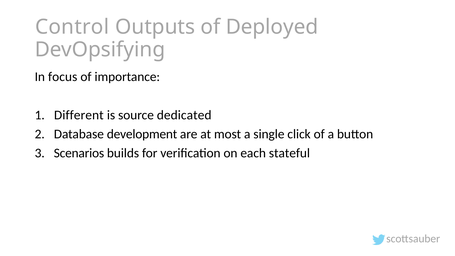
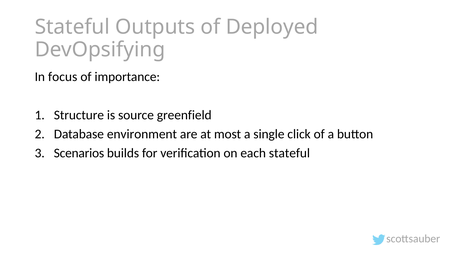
Control: Control -> Stateful (72, 27)
Different: Different -> Structure (79, 115)
dedicated: dedicated -> greenfield (184, 115)
development: development -> environment (142, 134)
